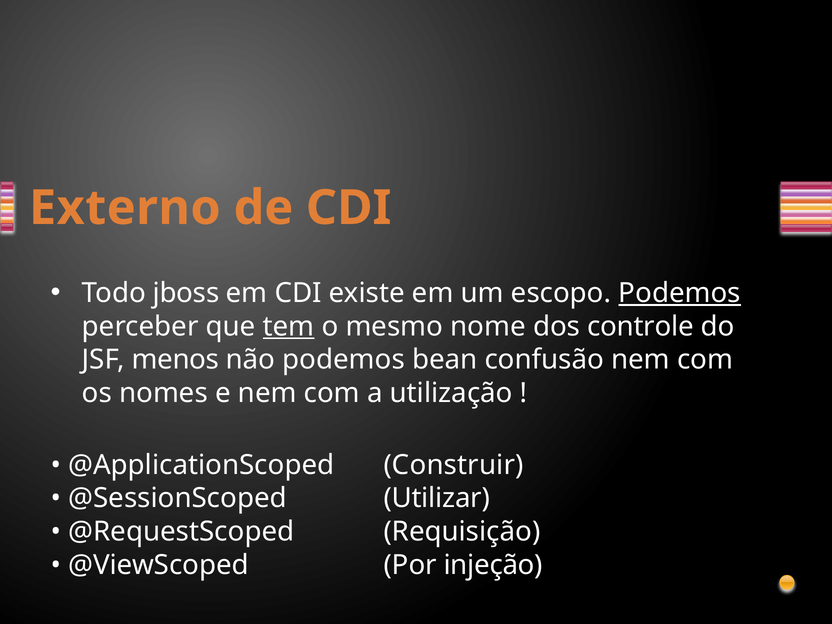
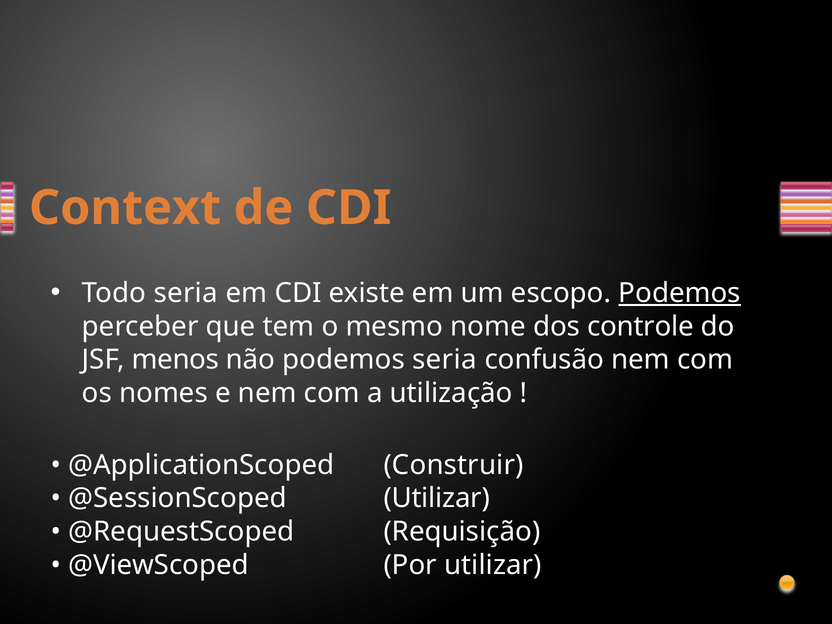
Externo: Externo -> Context (125, 208)
Todo jboss: jboss -> seria (186, 293)
tem underline: present -> none (289, 326)
podemos bean: bean -> seria (445, 360)
Por injeção: injeção -> utilizar (493, 565)
